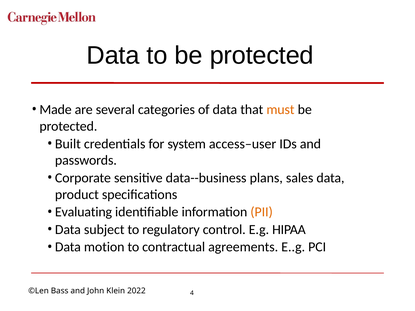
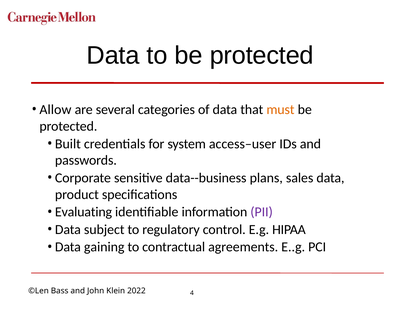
Made: Made -> Allow (55, 110)
PII colour: orange -> purple (262, 212)
motion: motion -> gaining (104, 247)
